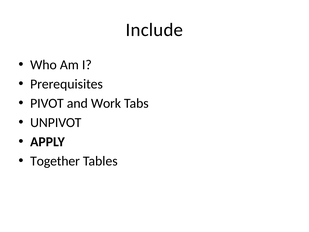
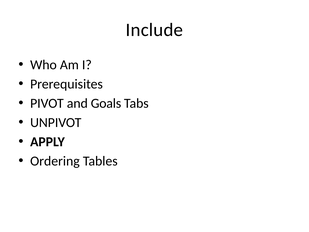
Work: Work -> Goals (106, 103)
Together: Together -> Ordering (55, 161)
